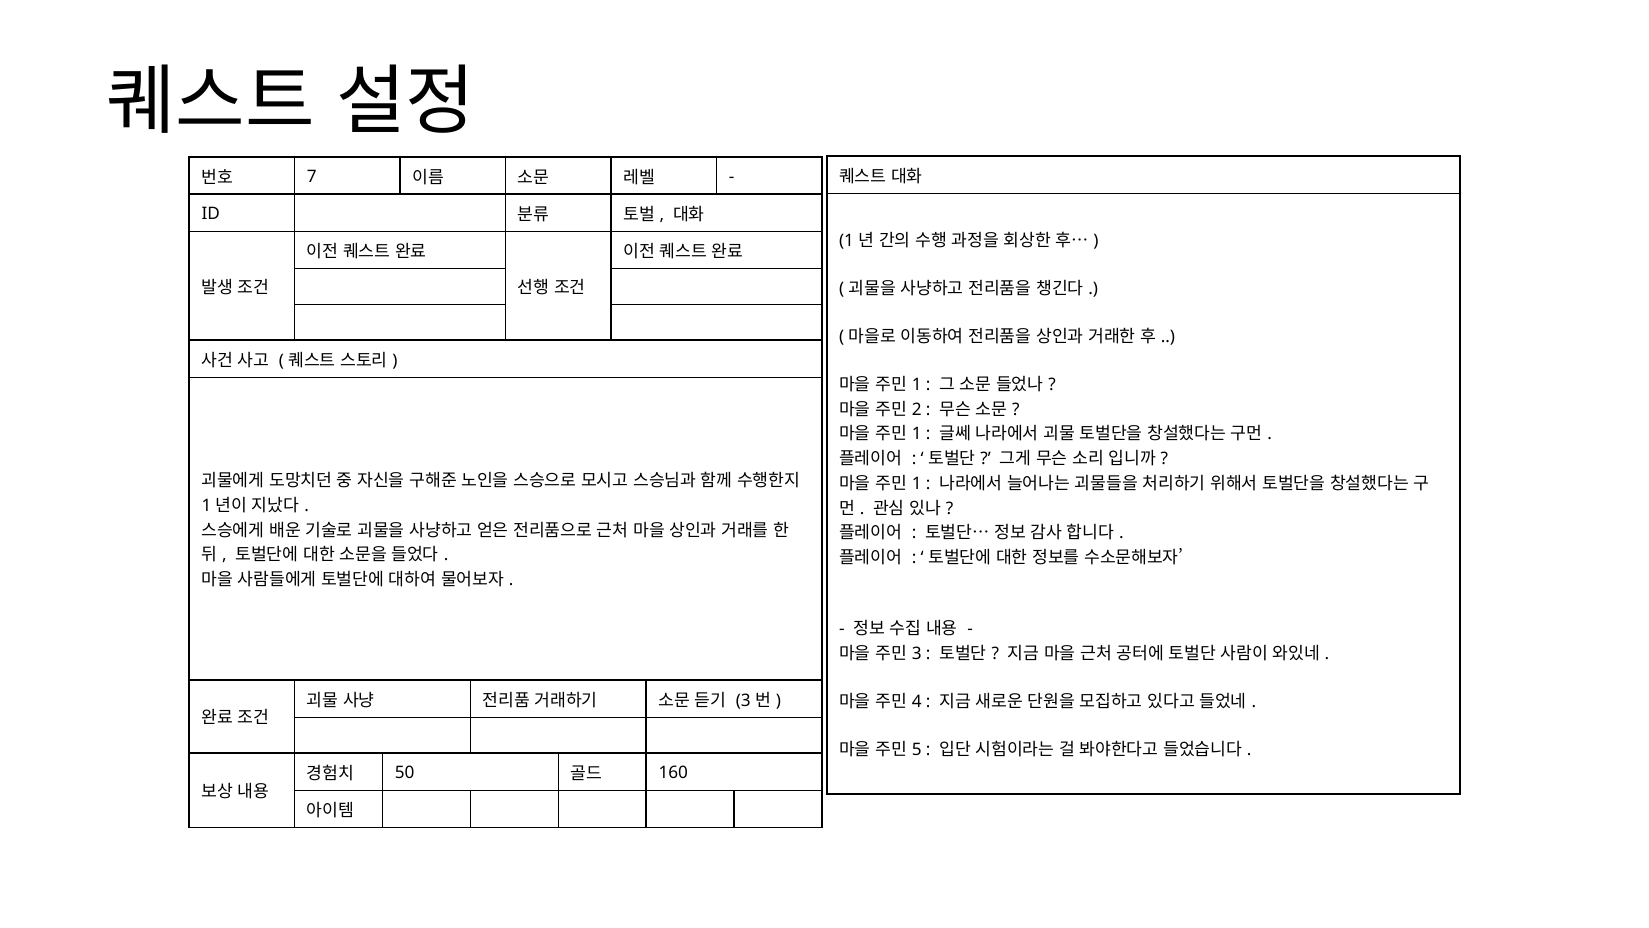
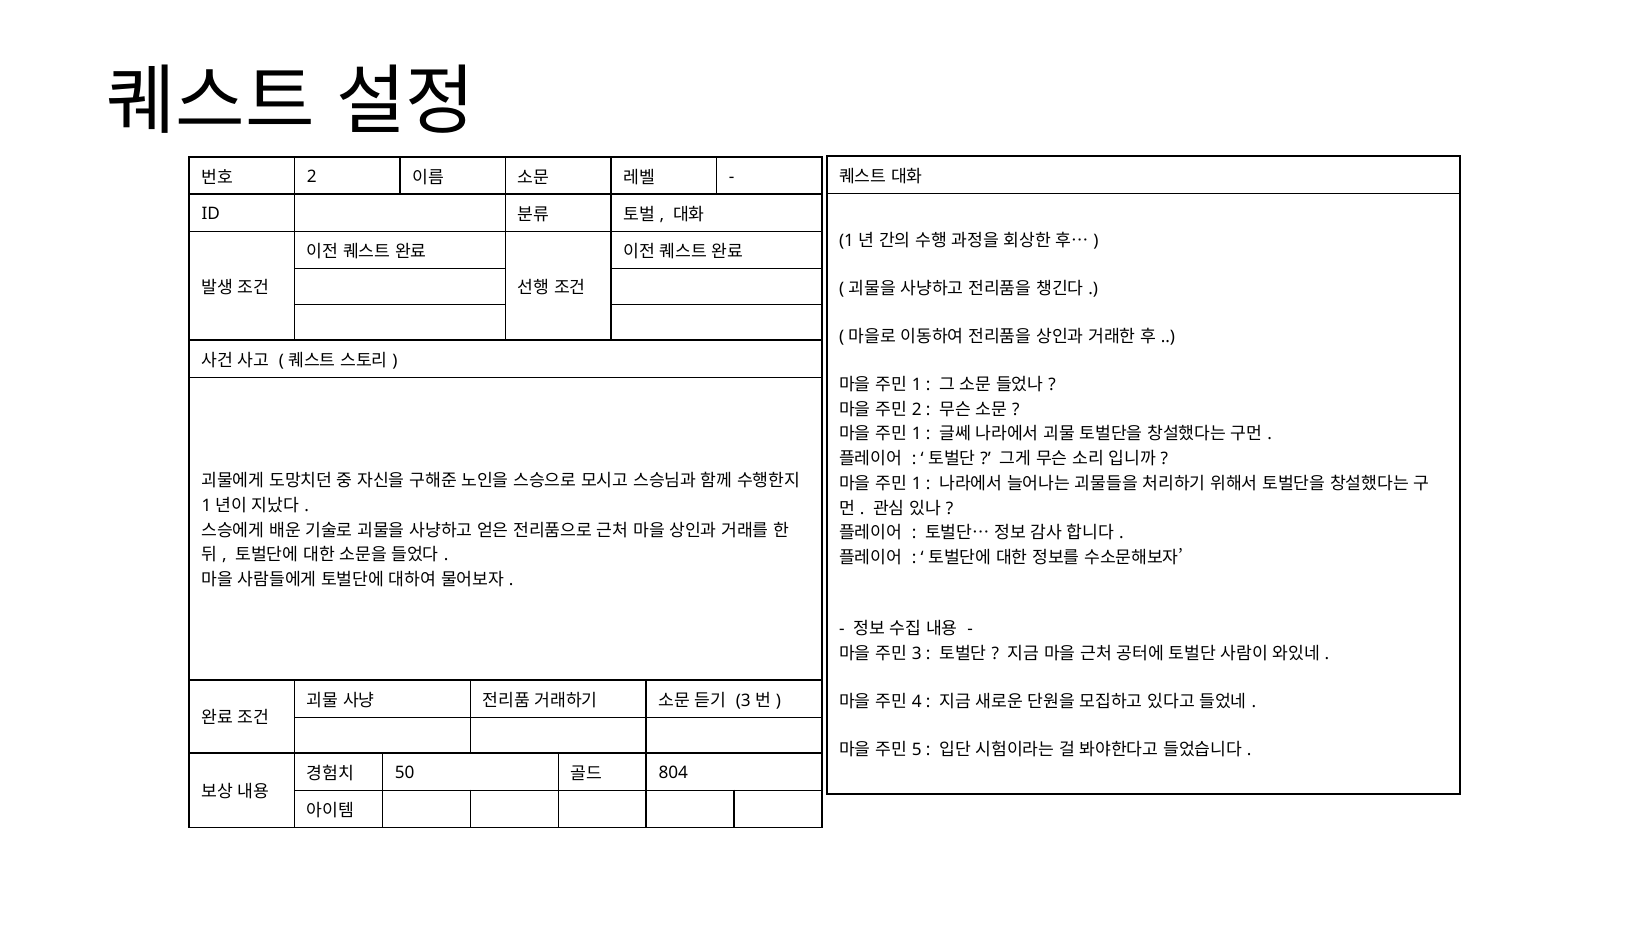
7: 7 -> 2 (312, 177)
160: 160 -> 804 (673, 772)
